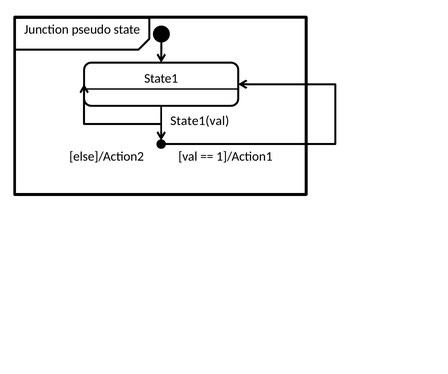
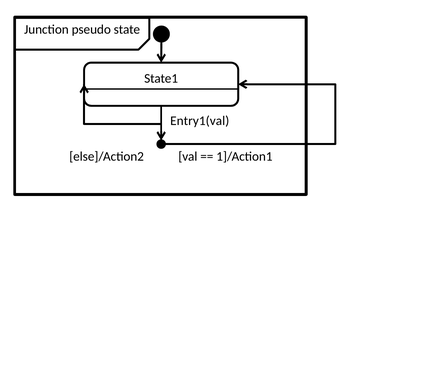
State1(val: State1(val -> Entry1(val (200, 121)
